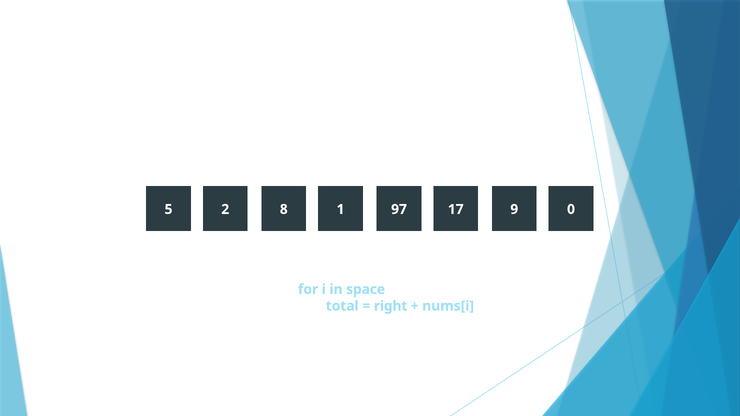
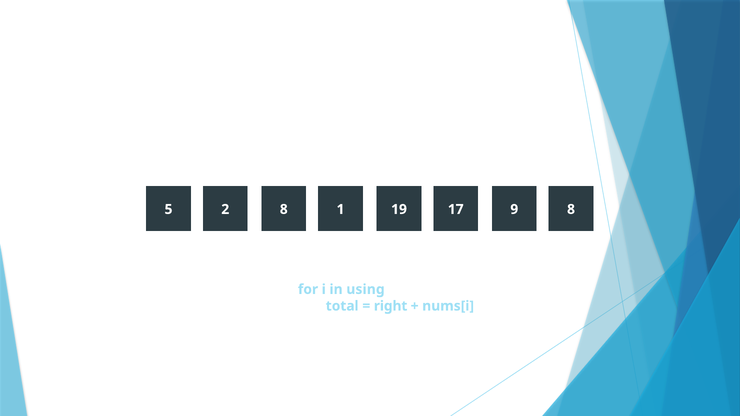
97: 97 -> 19 (399, 209)
9 0: 0 -> 8 (571, 209)
space: space -> using (365, 290)
